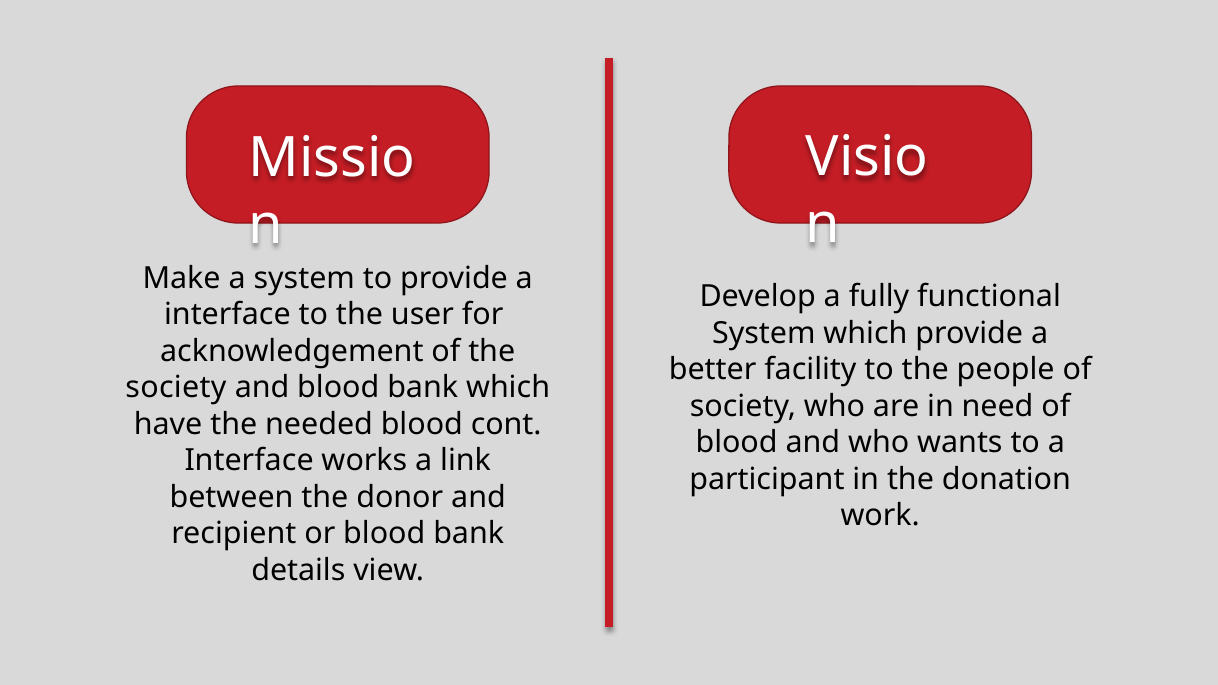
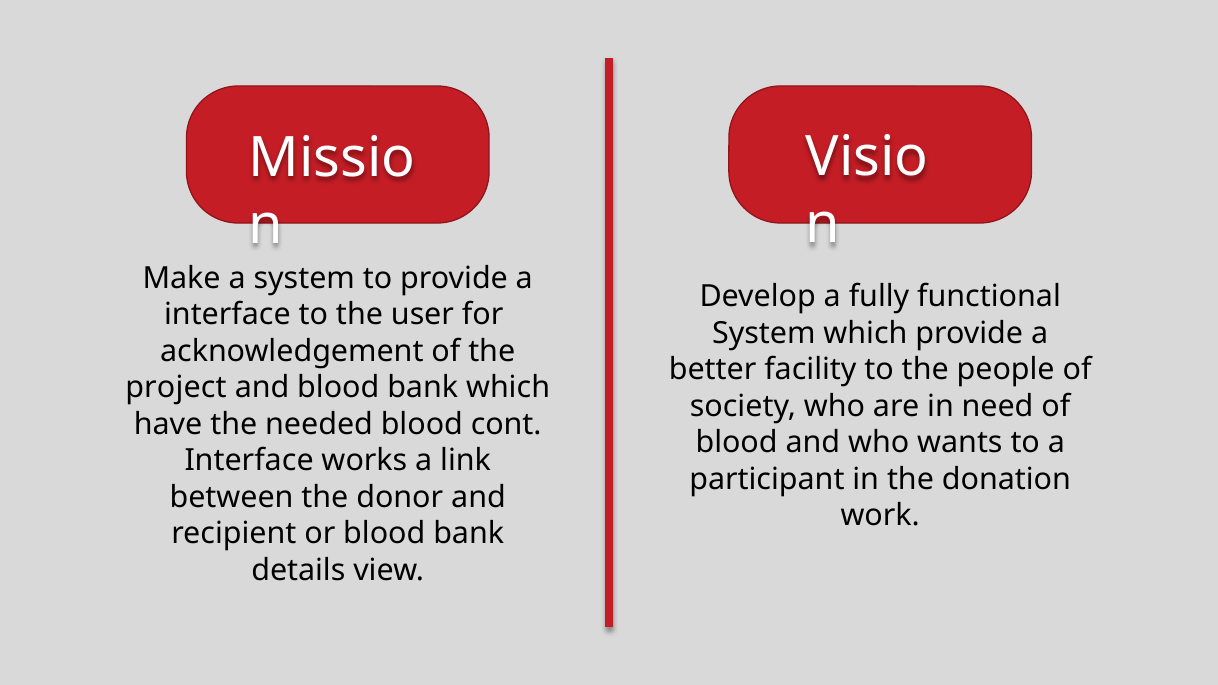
society: society -> project (176, 388)
